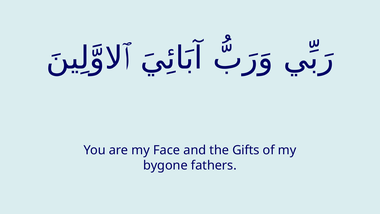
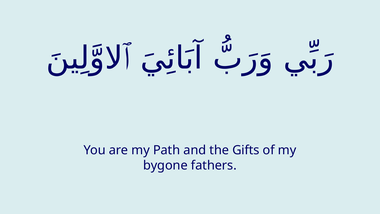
Face: Face -> Path (167, 150)
